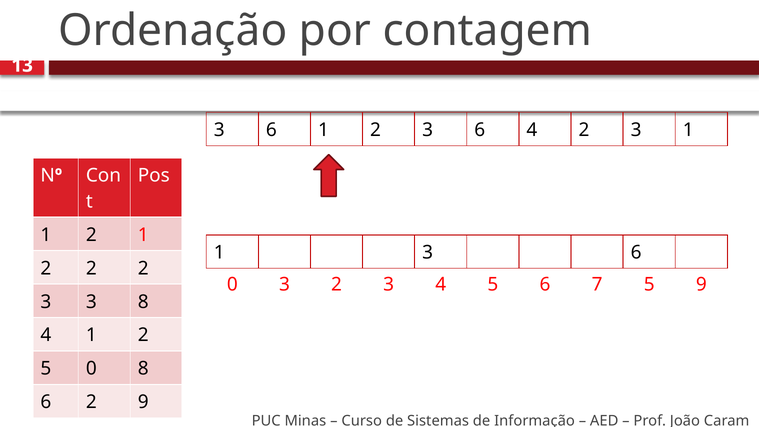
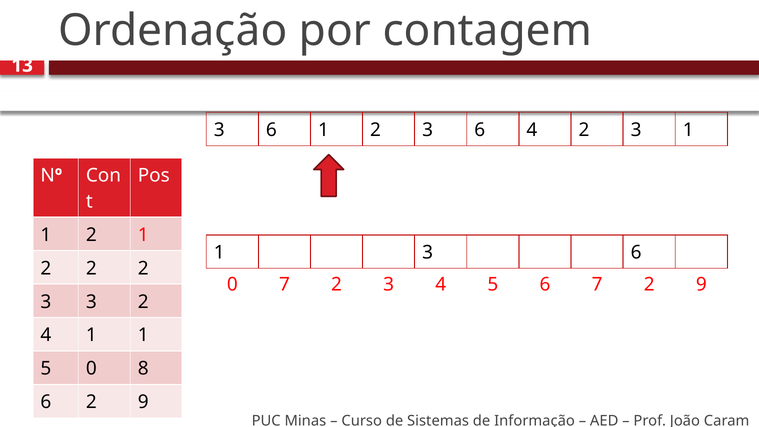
0 3: 3 -> 7 (284, 285)
6 7 5: 5 -> 2 (649, 285)
3 8: 8 -> 2 (143, 302)
4 1 2: 2 -> 1 (143, 335)
